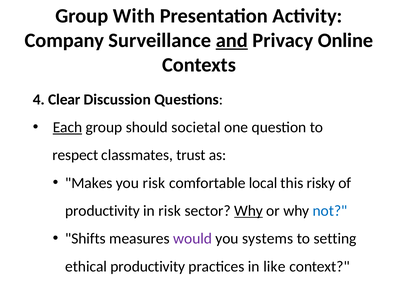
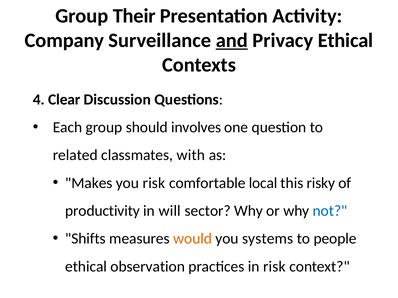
With: With -> Their (134, 16)
Privacy Online: Online -> Ethical (346, 40)
Each underline: present -> none (67, 127)
societal: societal -> involves (196, 127)
respect: respect -> related (75, 155)
trust: trust -> with (191, 155)
in risk: risk -> will (170, 211)
Why underline: present -> none (248, 211)
would colour: purple -> orange (193, 239)
setting: setting -> people (335, 239)
ethical productivity: productivity -> observation (148, 267)
in like: like -> risk (274, 267)
